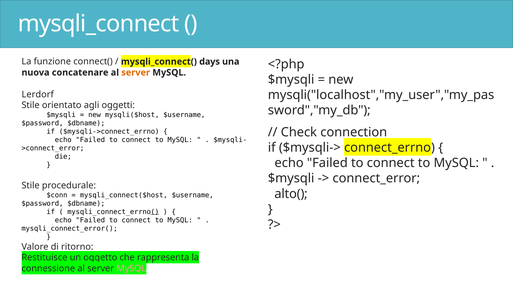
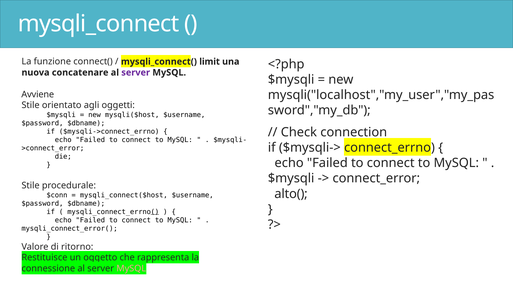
days: days -> limit (210, 61)
server colour: orange -> purple (136, 72)
Lerdorf: Lerdorf -> Avviene (38, 94)
